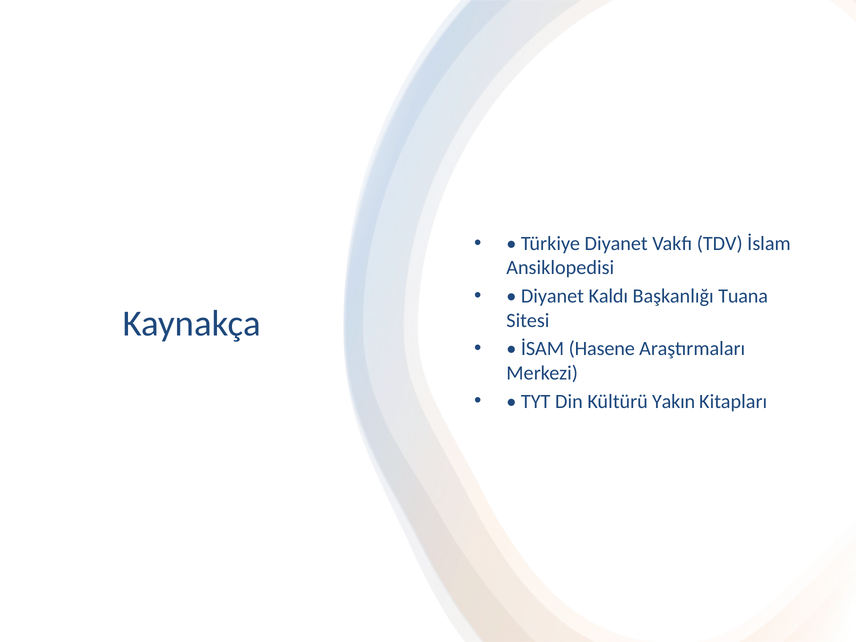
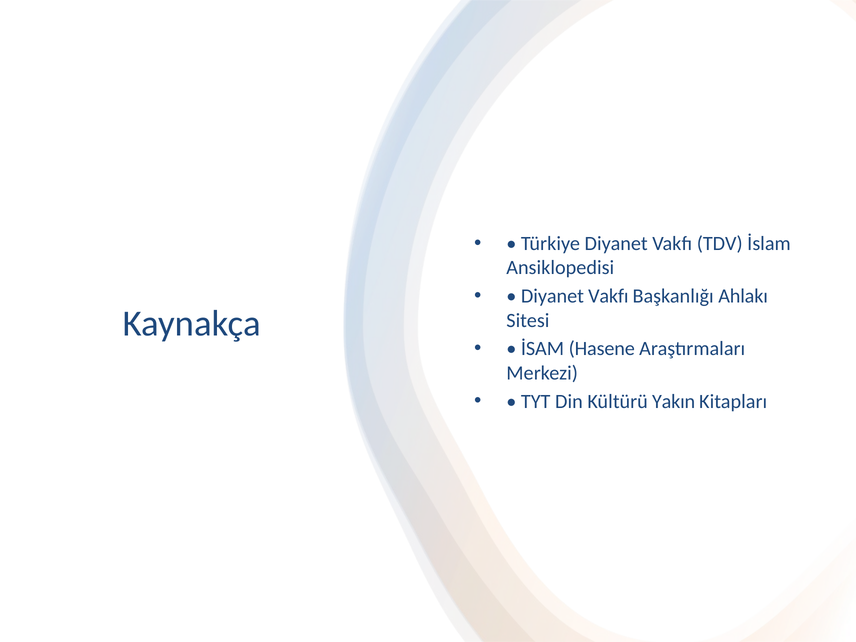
Kaldı: Kaldı -> Vakfı (608, 296)
Tuana: Tuana -> Ahlakı (743, 296)
